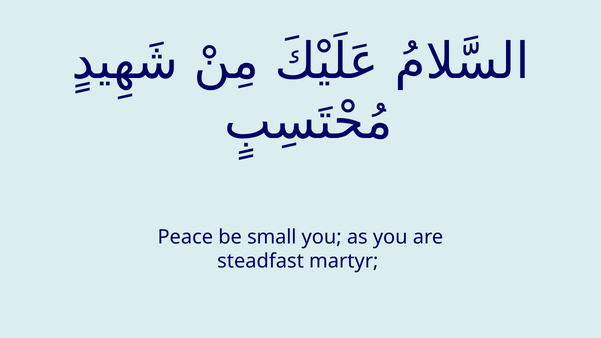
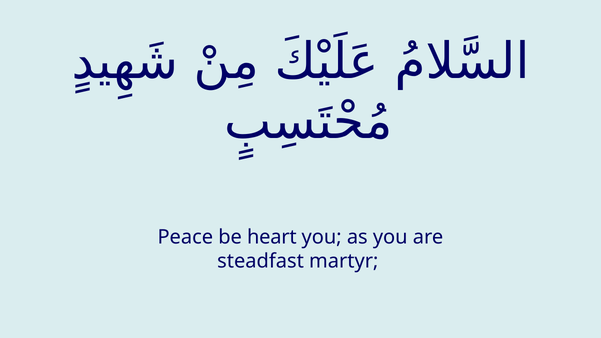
small: small -> heart (272, 237)
